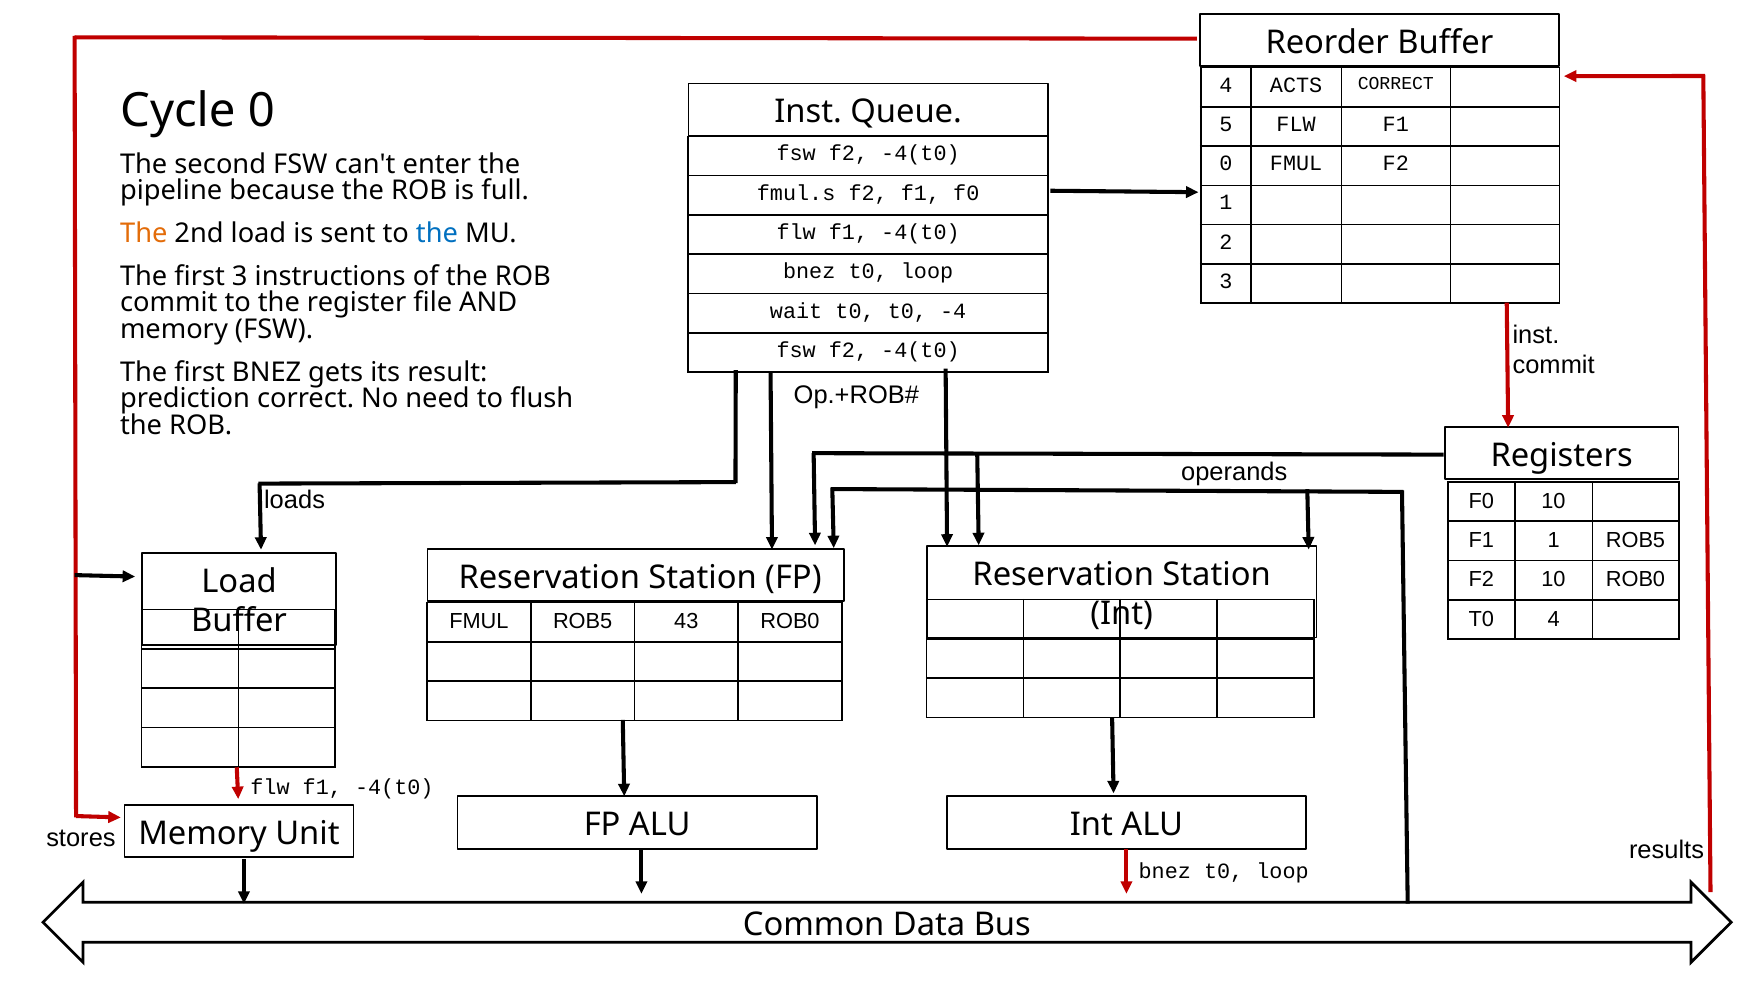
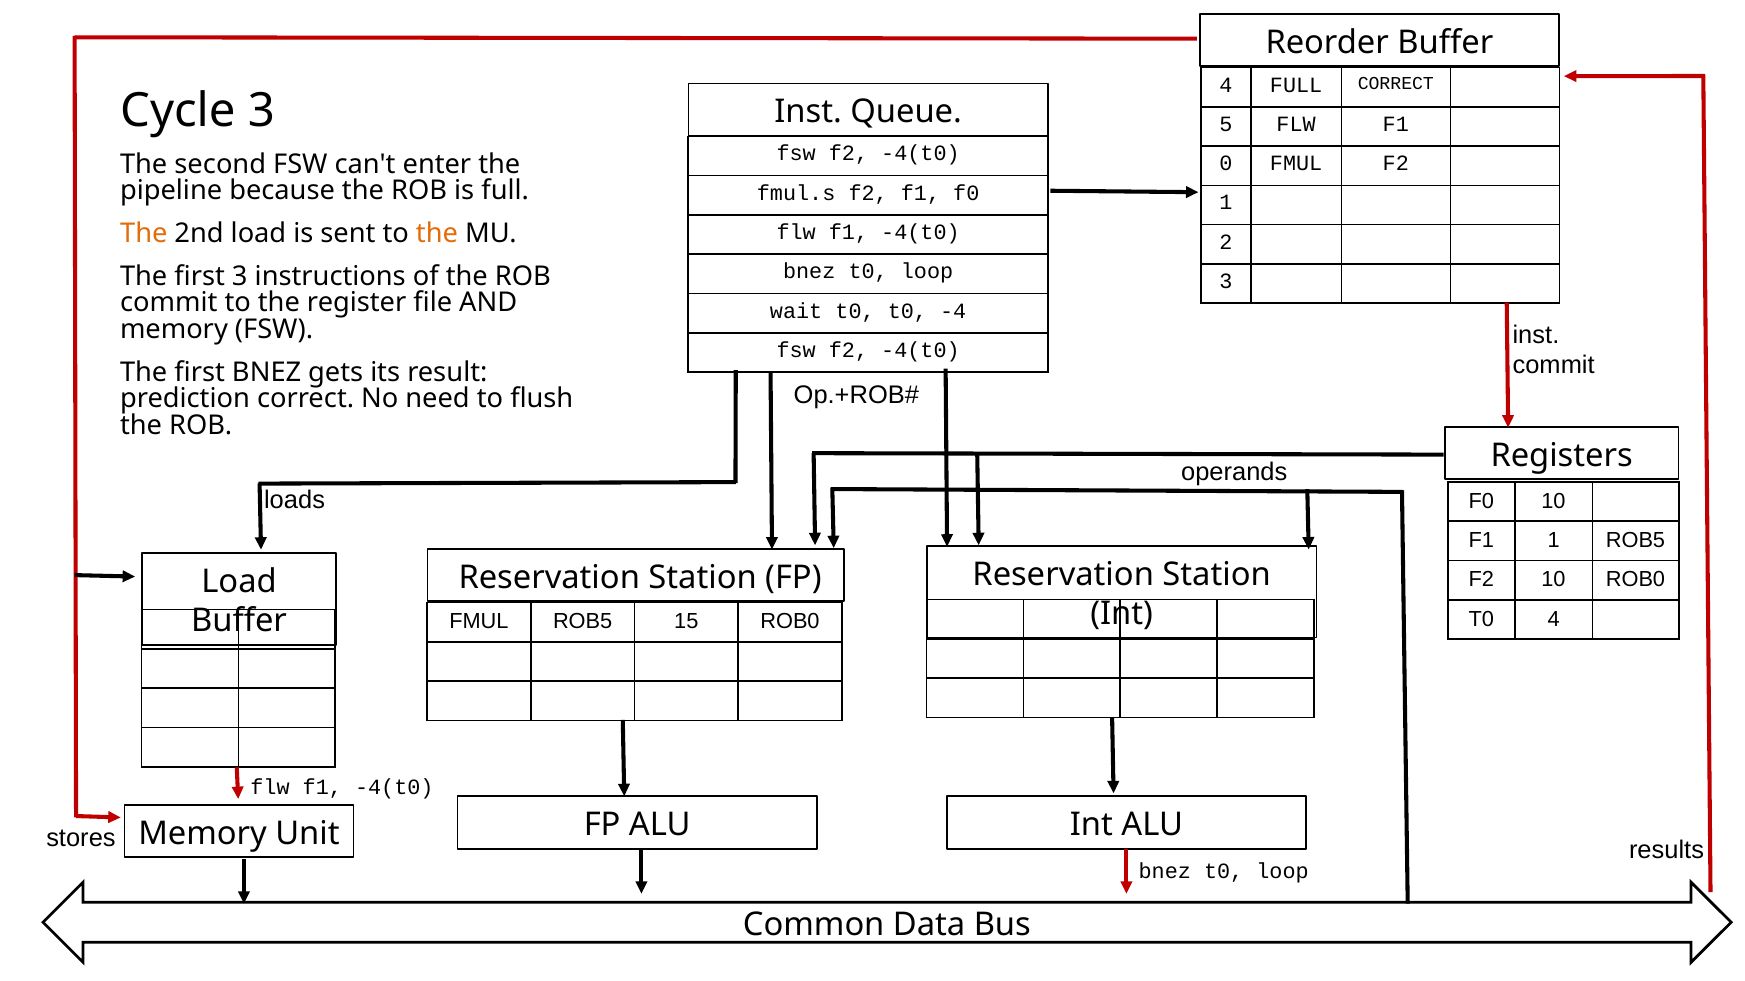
4 ACTS: ACTS -> FULL (1296, 85)
Cycle 0: 0 -> 3 (261, 111)
the colour: blue -> orange (437, 234)
43: 43 -> 15 (686, 622)
